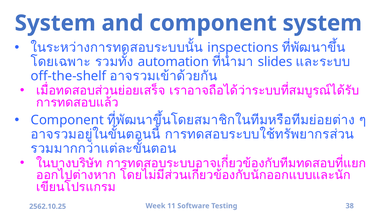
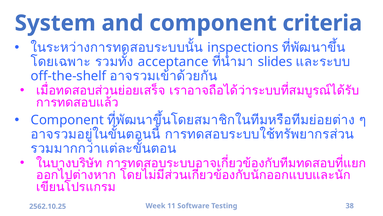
component system: system -> criteria (322, 23)
automation: automation -> acceptance (173, 62)
